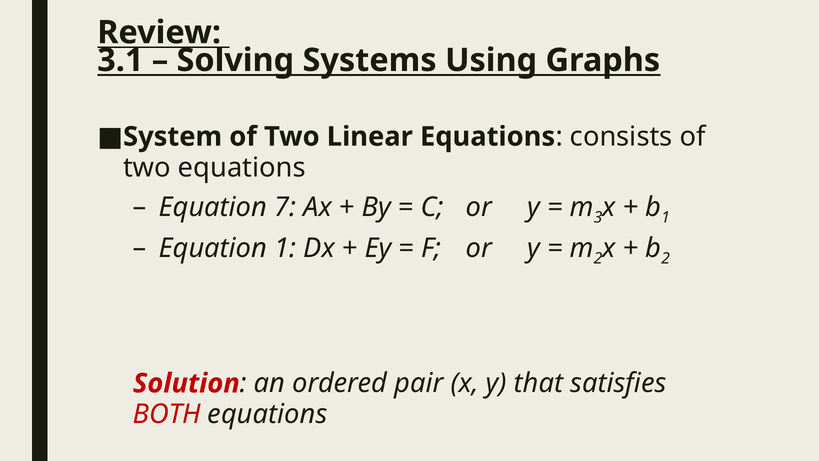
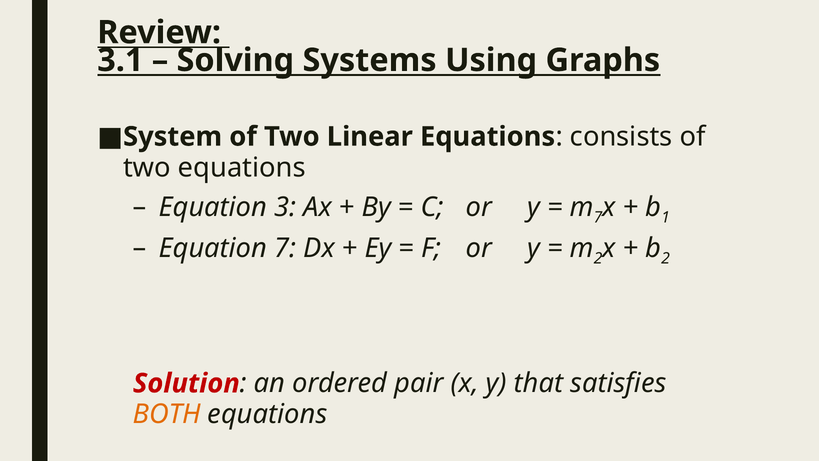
7: 7 -> 3 (285, 207)
3: 3 -> 7 (598, 217)
Equation 1: 1 -> 7 (285, 248)
BOTH colour: red -> orange (167, 414)
